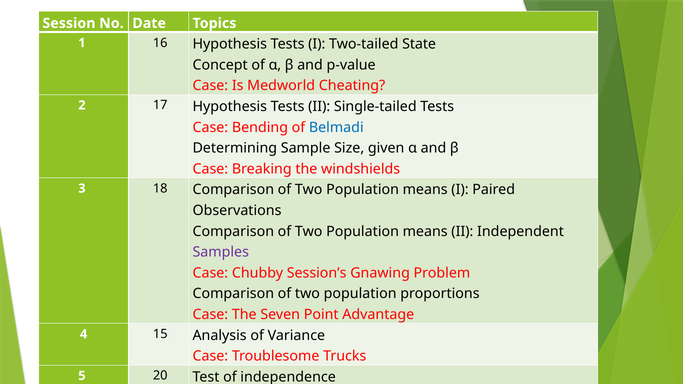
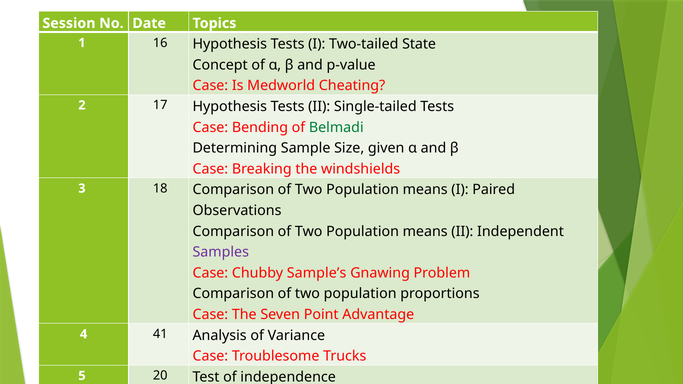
Belmadi colour: blue -> green (336, 127)
Session’s: Session’s -> Sample’s (317, 273)
15: 15 -> 41 (160, 334)
